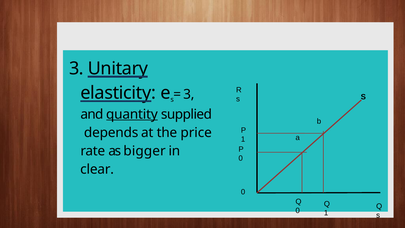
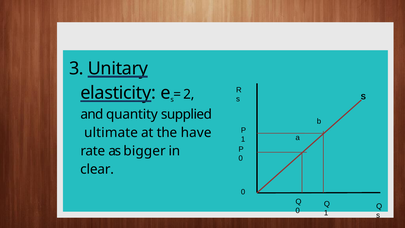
3: 3 -> 2 (189, 94)
quantity underline: present -> none (132, 114)
depends: depends -> ultimate (111, 132)
price: price -> have (196, 132)
